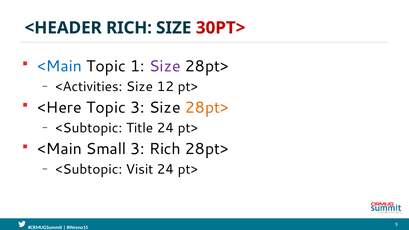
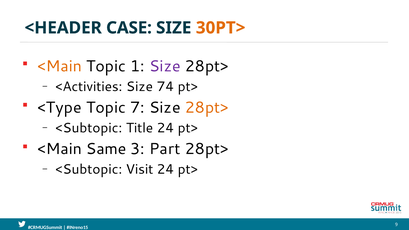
<HEADER RICH: RICH -> CASE (129, 28)
30PT> colour: red -> orange (221, 28)
<Main colour: blue -> orange (60, 66)
12: 12 -> 74 (165, 87)
<Here: <Here -> <Type (60, 108)
Topic 3: 3 -> 7 (137, 108)
Small: Small -> Same (106, 149)
3 Rich: Rich -> Part (165, 149)
